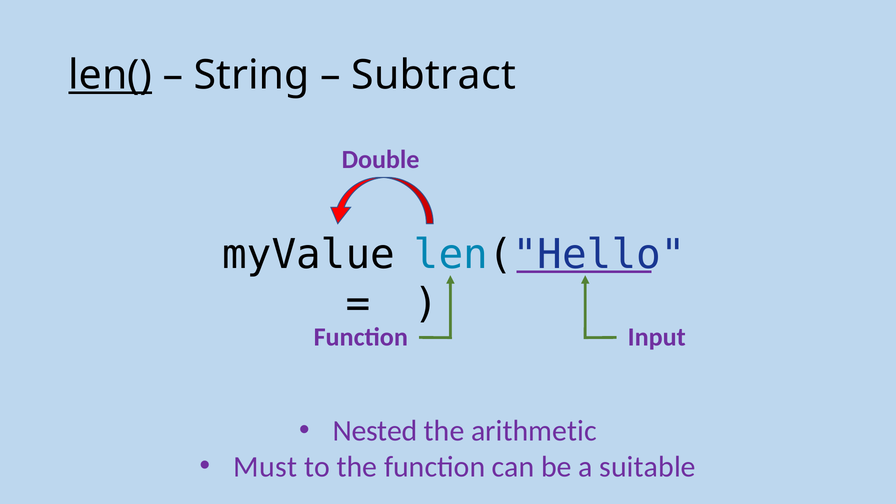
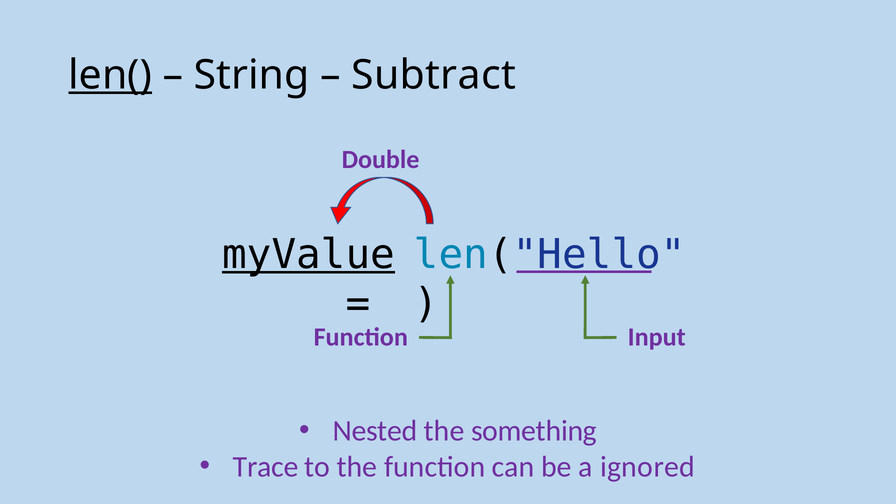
myValue underline: none -> present (309, 255)
arithmetic: arithmetic -> something (534, 431)
Must: Must -> Trace (266, 467)
suitable: suitable -> ignored (648, 467)
